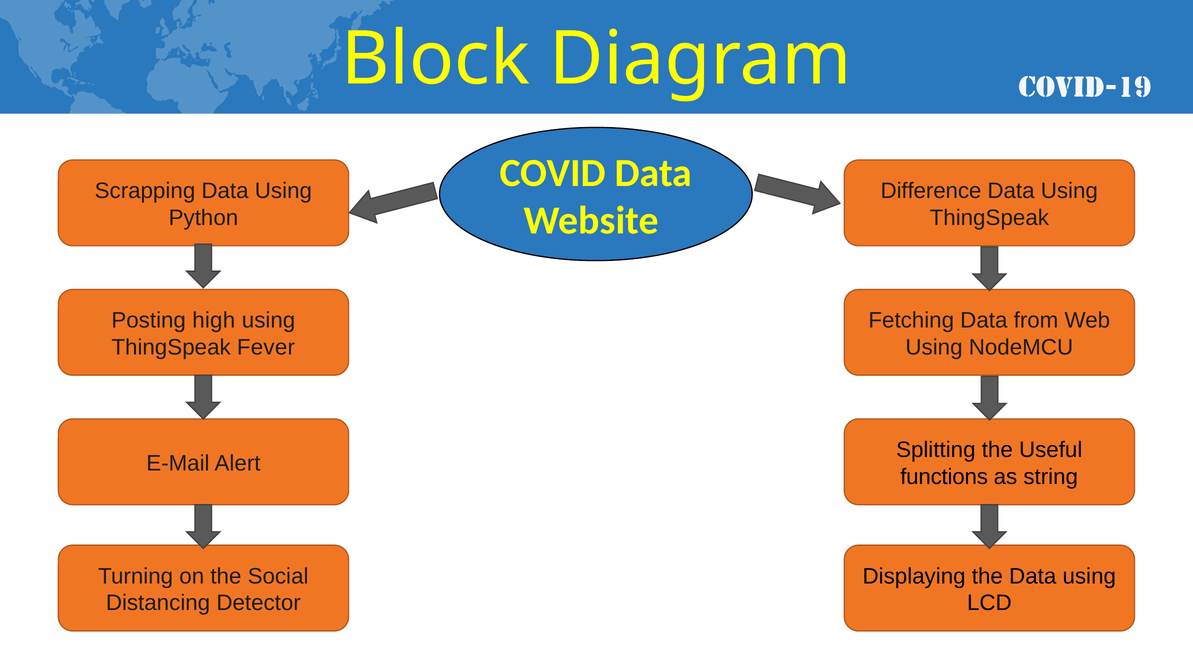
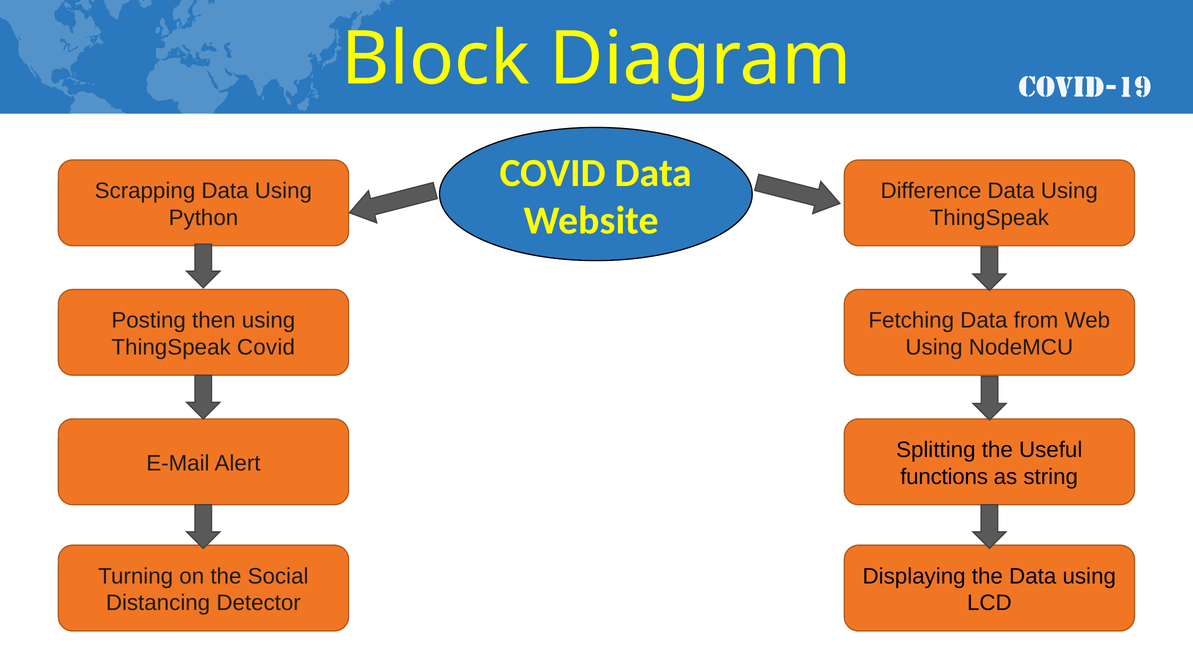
high: high -> then (214, 321)
ThingSpeak Fever: Fever -> Covid (266, 347)
